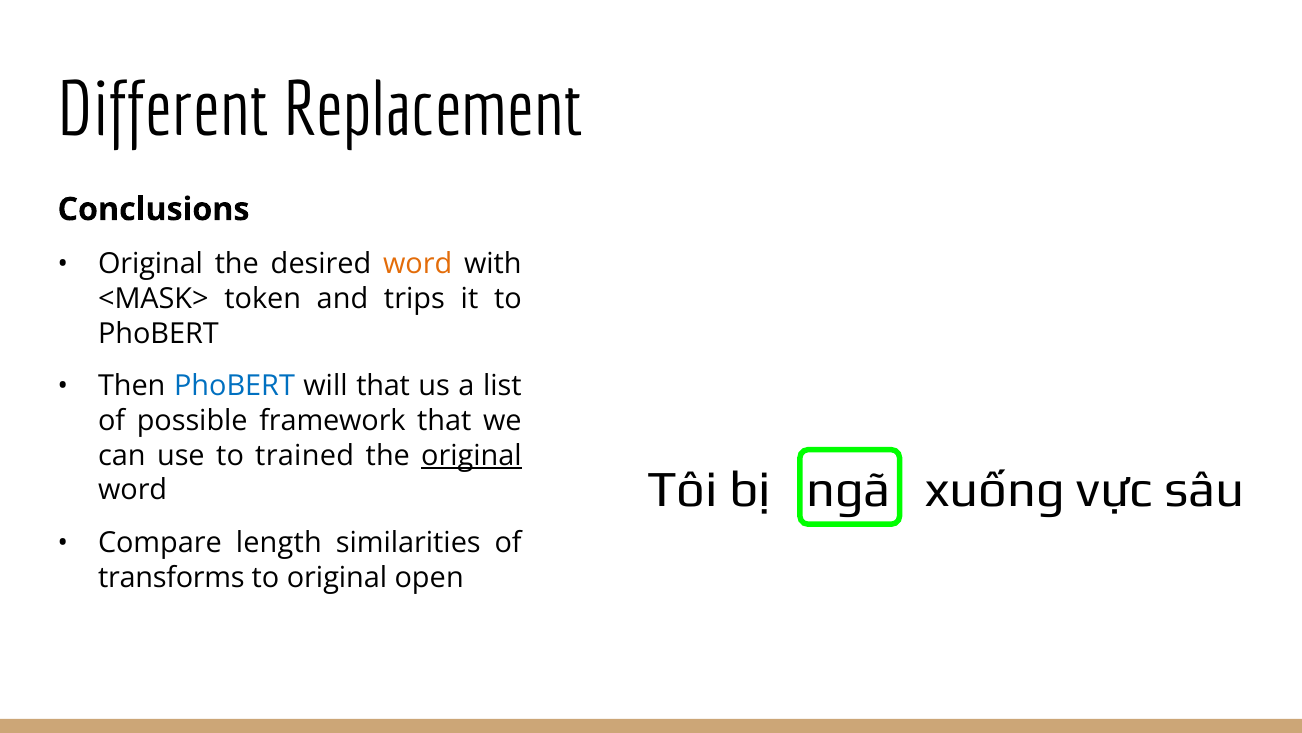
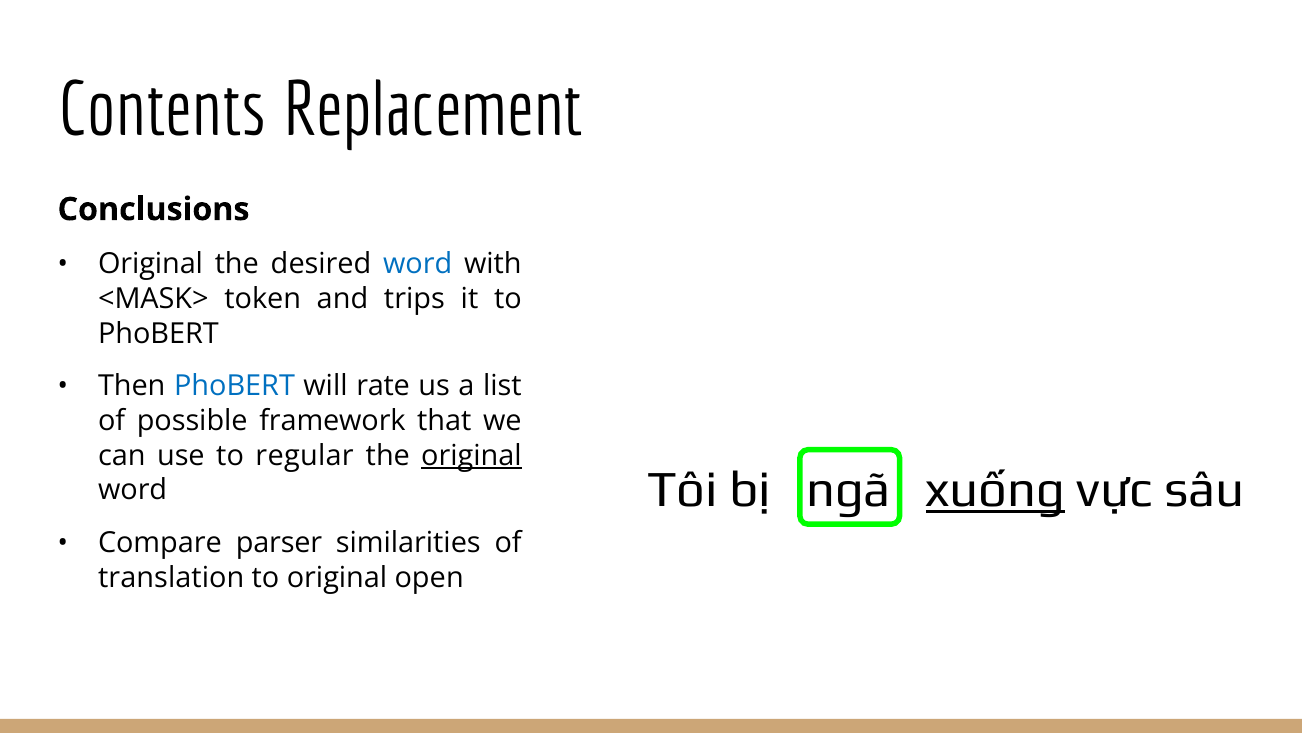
Different: Different -> Contents (163, 110)
word colour: orange -> blue (418, 264)
will that: that -> rate (383, 386)
trained: trained -> regular (305, 455)
xuống underline: none -> present (996, 490)
length: length -> parser (279, 543)
transforms: transforms -> translation (171, 577)
